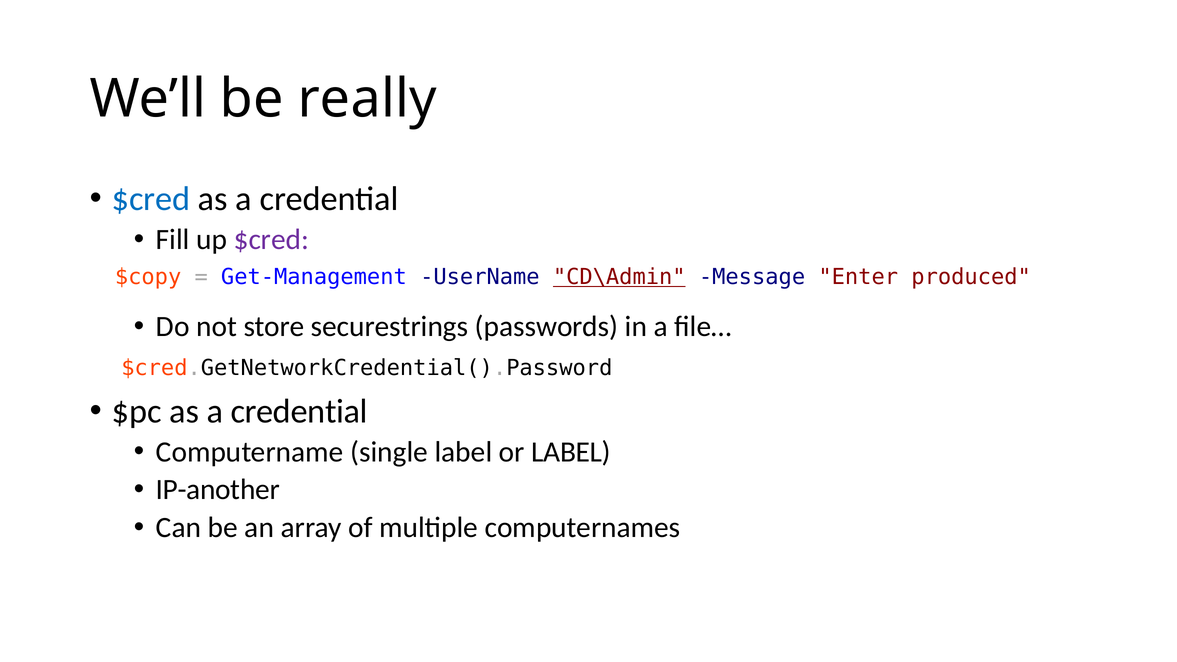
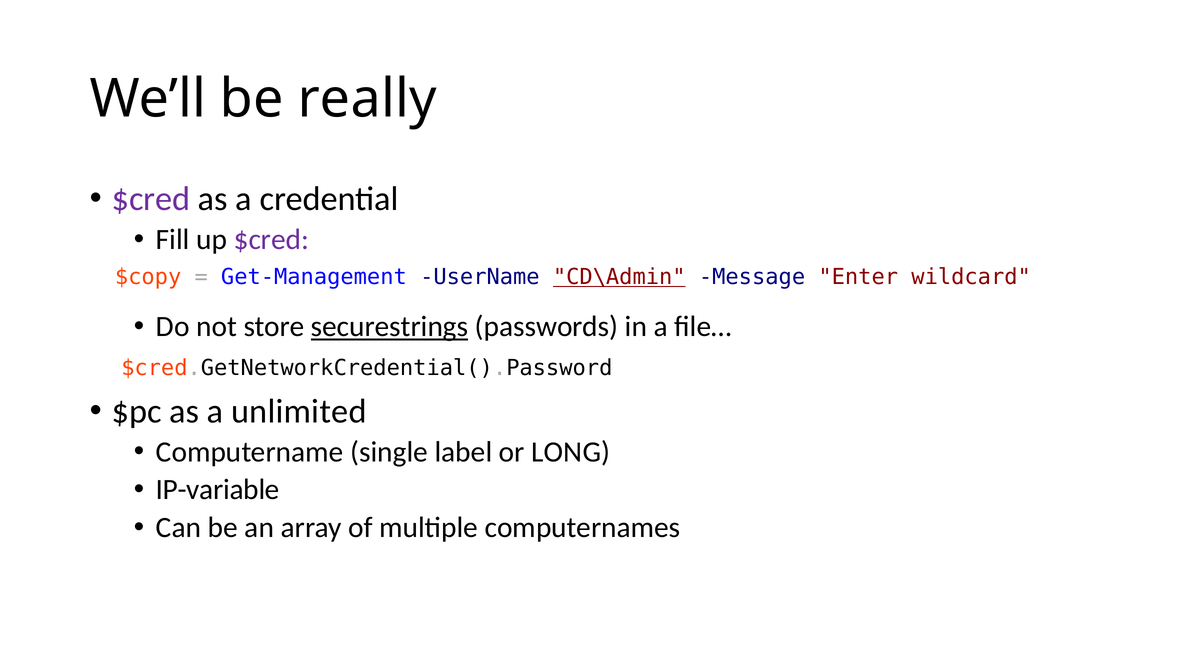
$cred colour: blue -> purple (151, 199)
produced: produced -> wildcard (971, 277)
securestrings underline: none -> present (390, 327)
$pc as a credential: credential -> unlimited (299, 411)
or LABEL: LABEL -> LONG (571, 452)
IP-another: IP-another -> IP-variable (218, 490)
